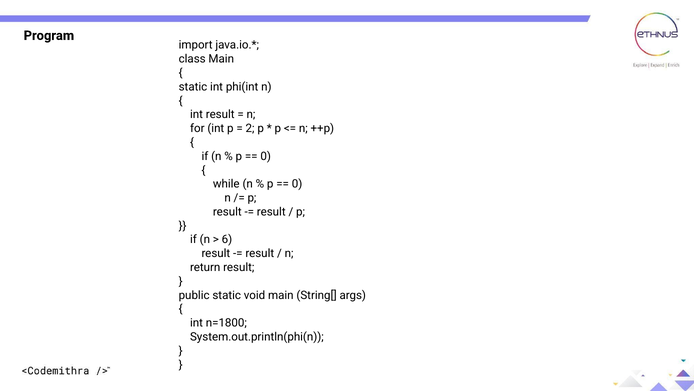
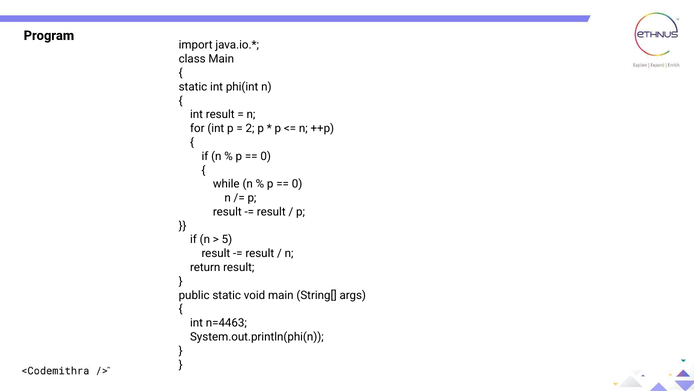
6: 6 -> 5 (227, 239)
n=1800: n=1800 -> n=4463 (226, 323)
